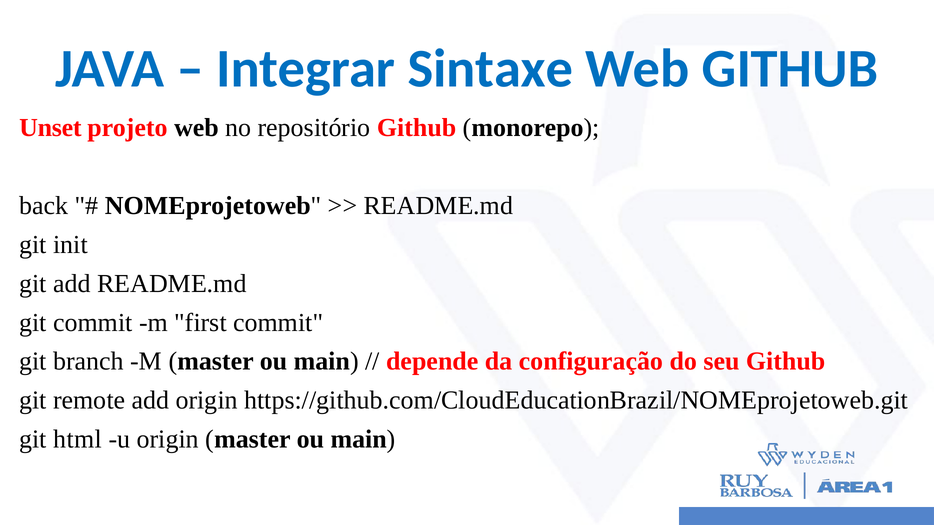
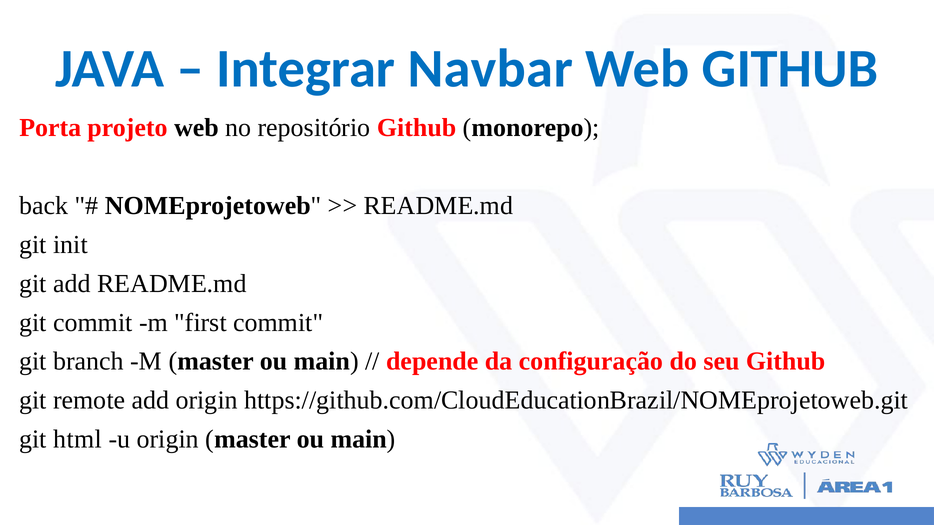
Sintaxe: Sintaxe -> Navbar (490, 69)
Unset: Unset -> Porta (50, 128)
